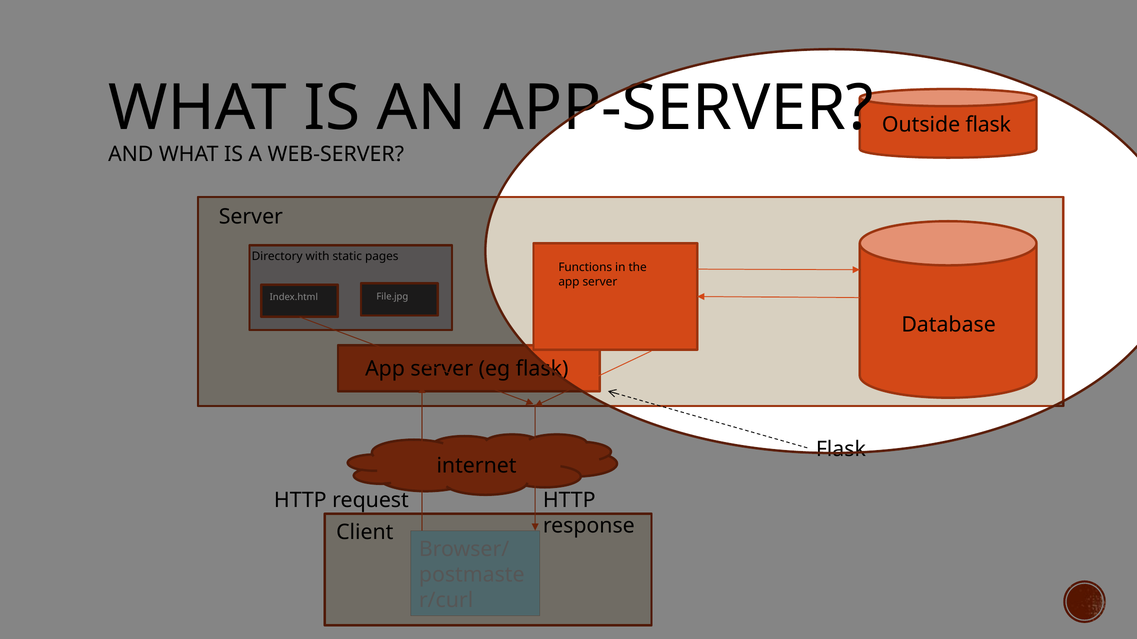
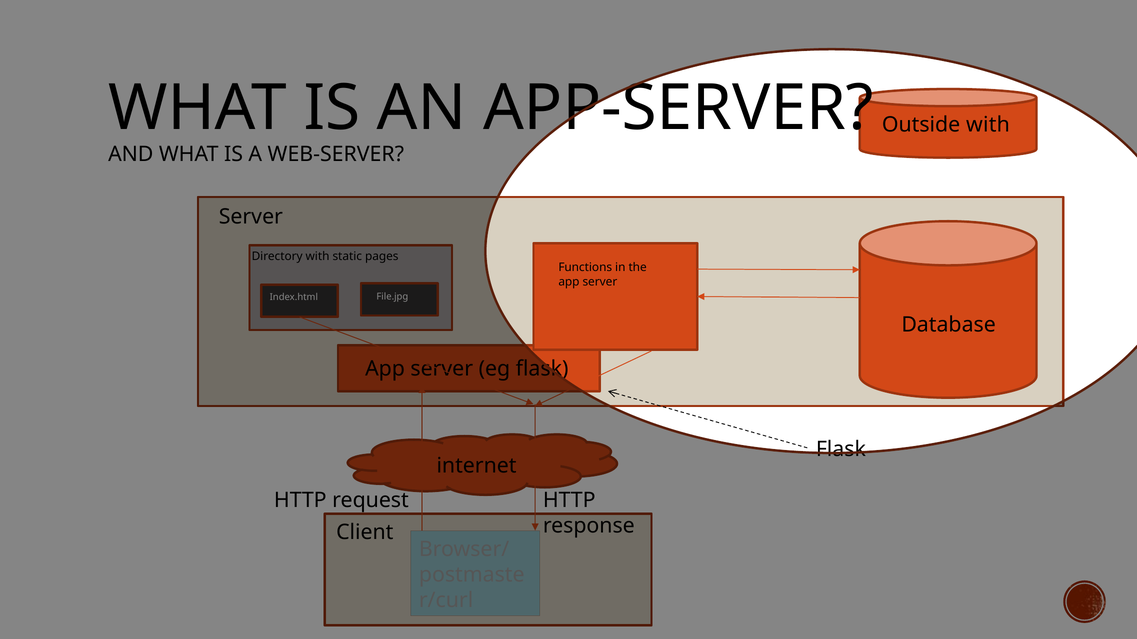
Outside flask: flask -> with (988, 125)
